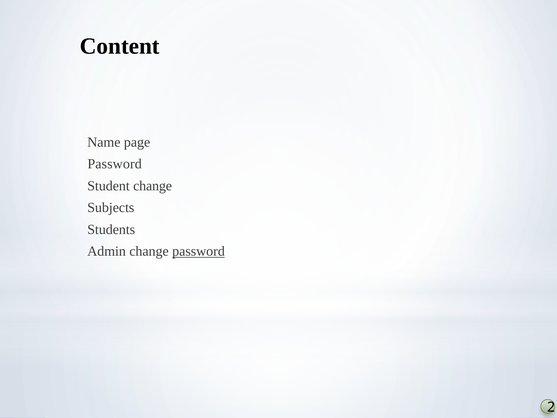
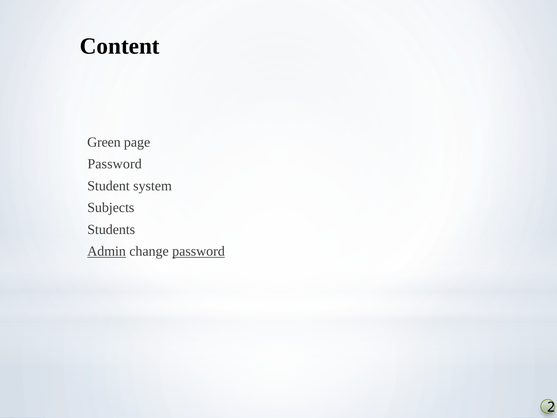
Name: Name -> Green (104, 142)
Student change: change -> system (152, 186)
Admin underline: none -> present (107, 251)
